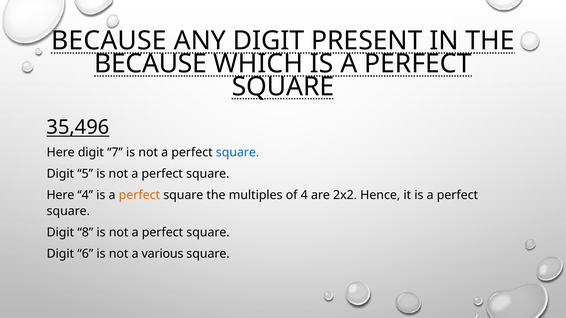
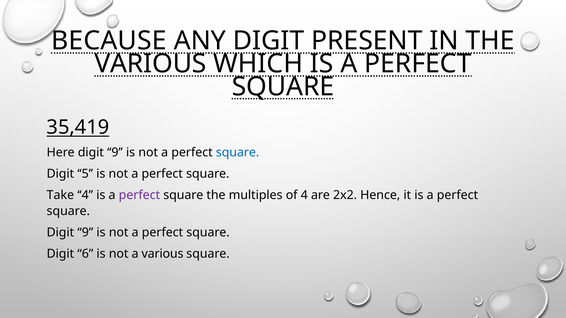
BECAUSE: BECAUSE -> VARIOUS (150, 64)
35,496: 35,496 -> 35,419 (78, 127)
Here digit 7: 7 -> 9 (115, 153)
Here: Here -> Take (60, 195)
perfect colour: orange -> purple (139, 195)
8: 8 -> 9 (85, 233)
